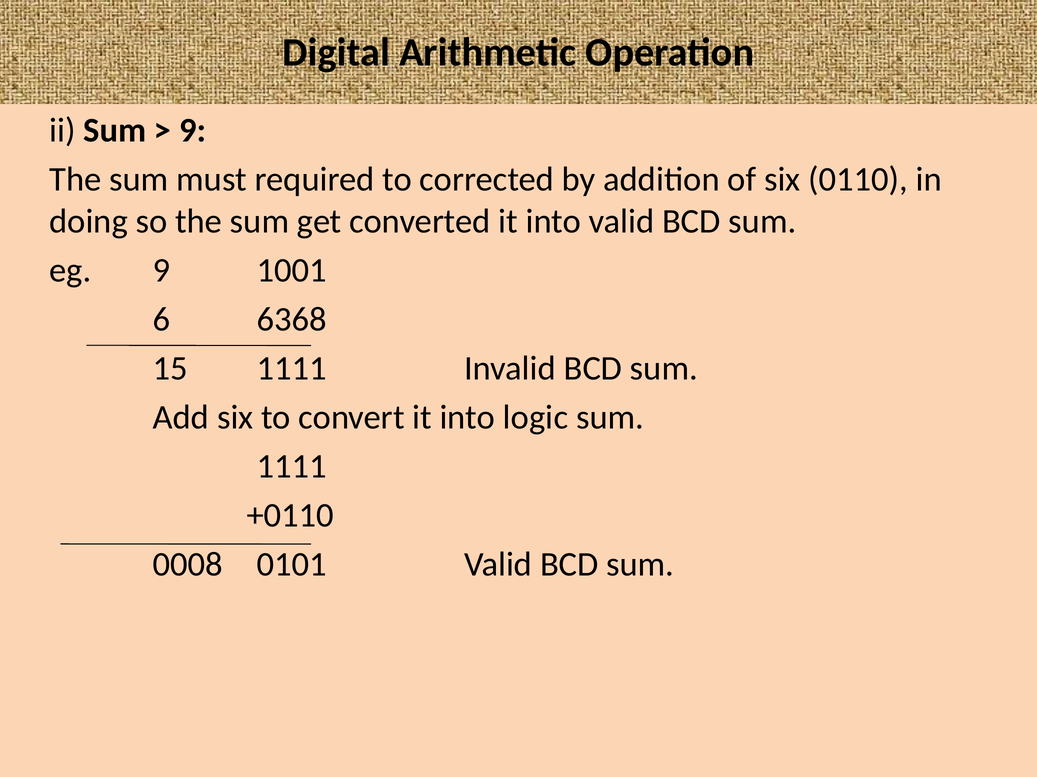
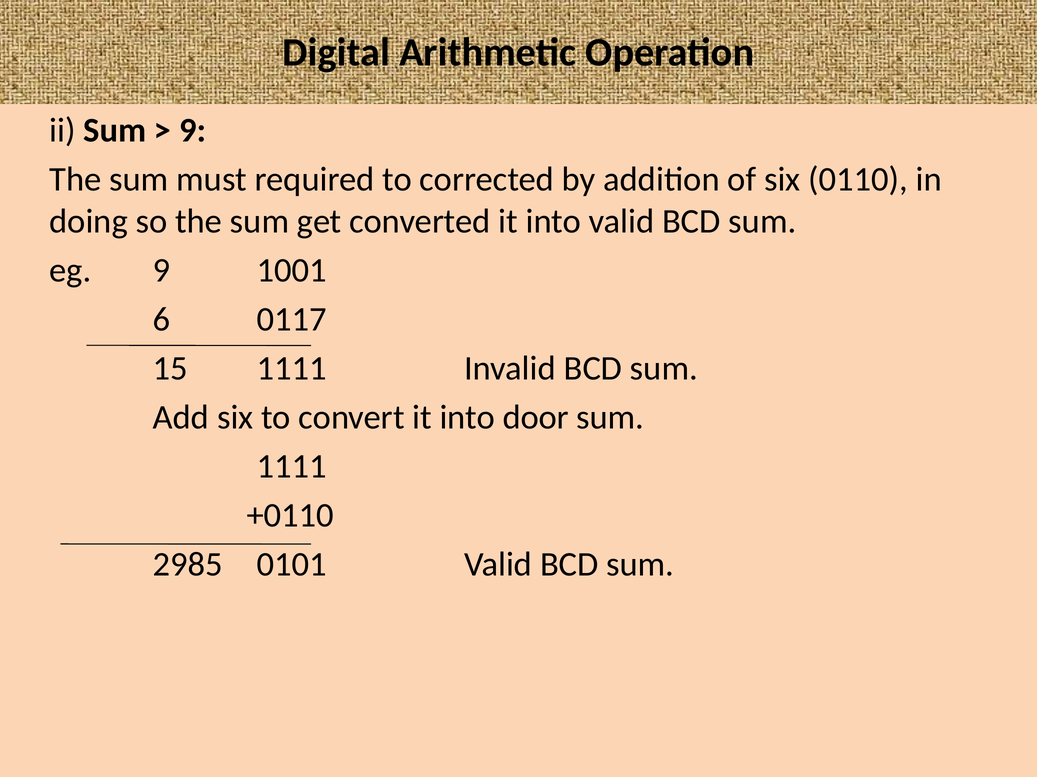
6368: 6368 -> 0117 (292, 320)
logic: logic -> door (536, 418)
0008: 0008 -> 2985 (188, 565)
